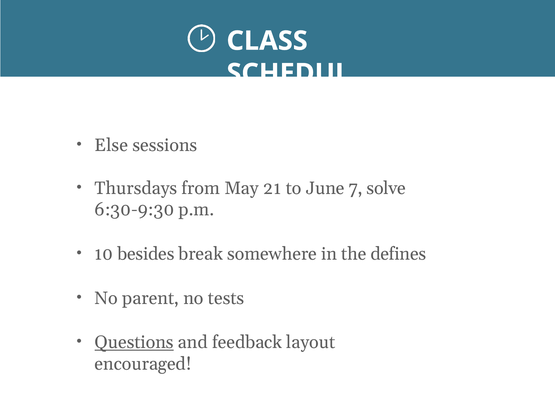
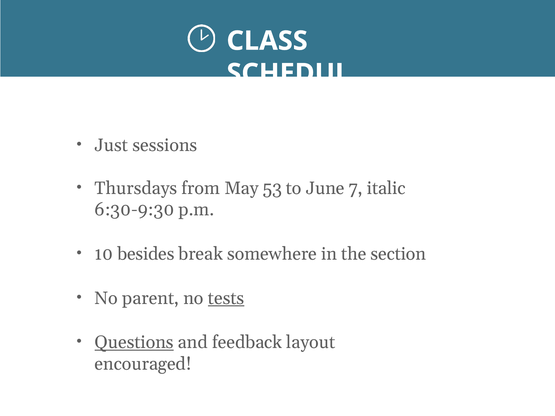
Else: Else -> Just (111, 145)
21: 21 -> 53 (272, 188)
solve: solve -> italic (386, 188)
defines: defines -> section (398, 254)
tests underline: none -> present (226, 298)
